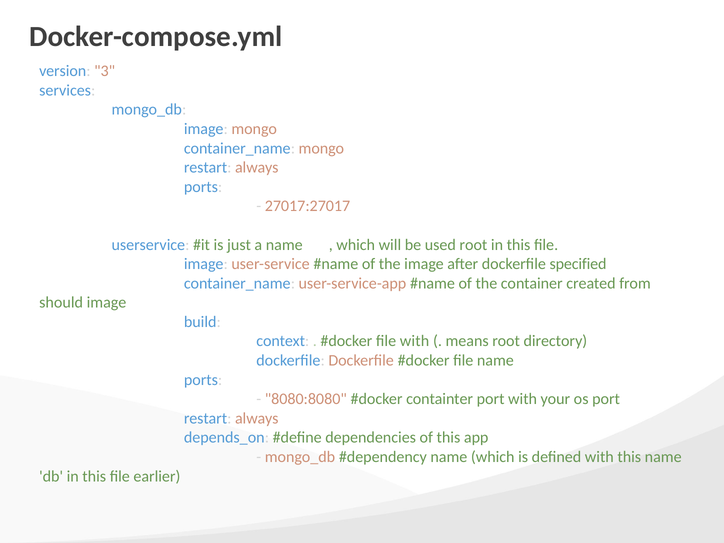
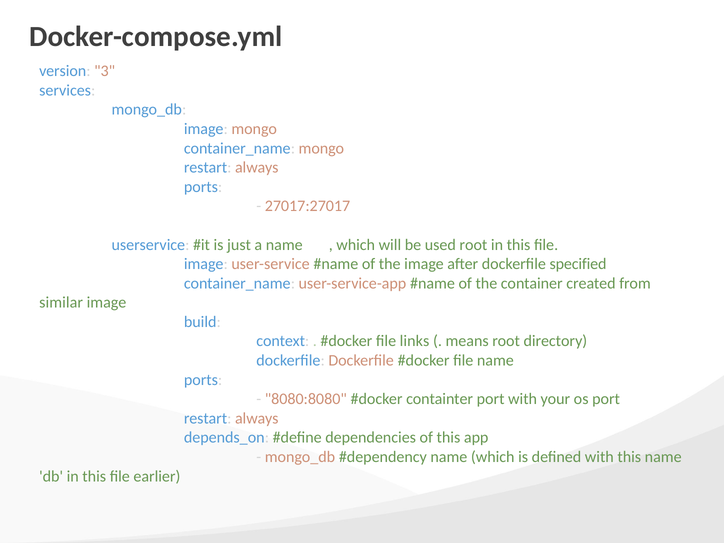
should: should -> similar (61, 303)
file with: with -> links (415, 341)
